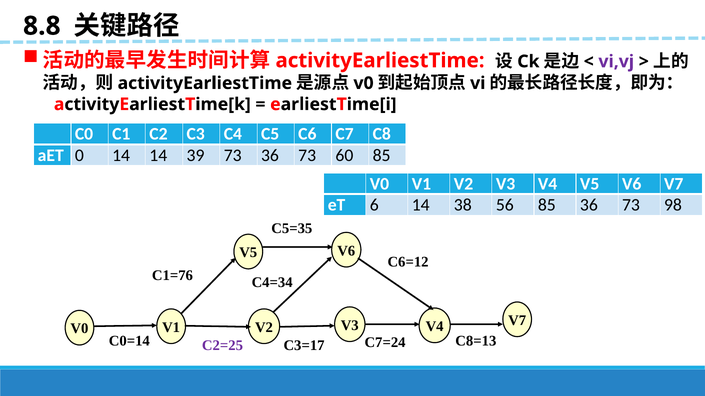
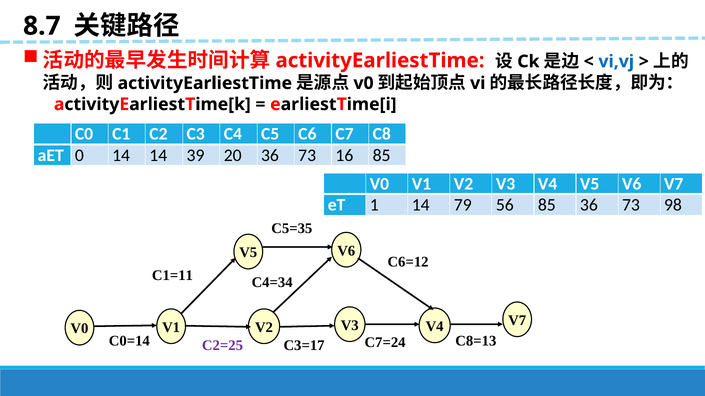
8.8: 8.8 -> 8.7 (42, 26)
vi,vj colour: purple -> blue (616, 62)
39 73: 73 -> 20 (233, 155)
60: 60 -> 16 (344, 155)
6: 6 -> 1 (374, 205)
38: 38 -> 79 (463, 205)
C1=76: C1=76 -> C1=11 (172, 276)
